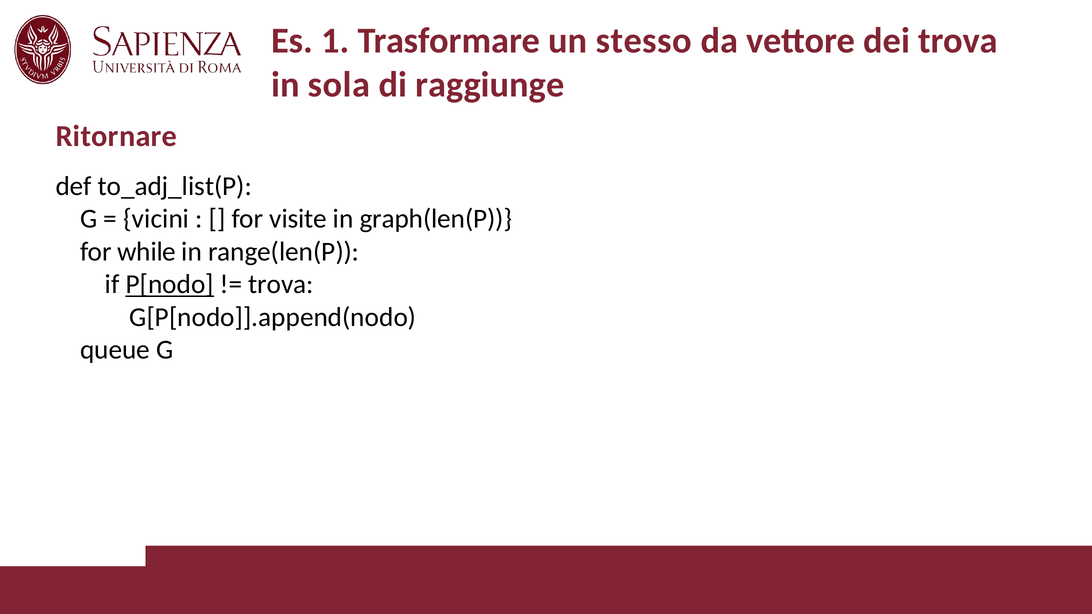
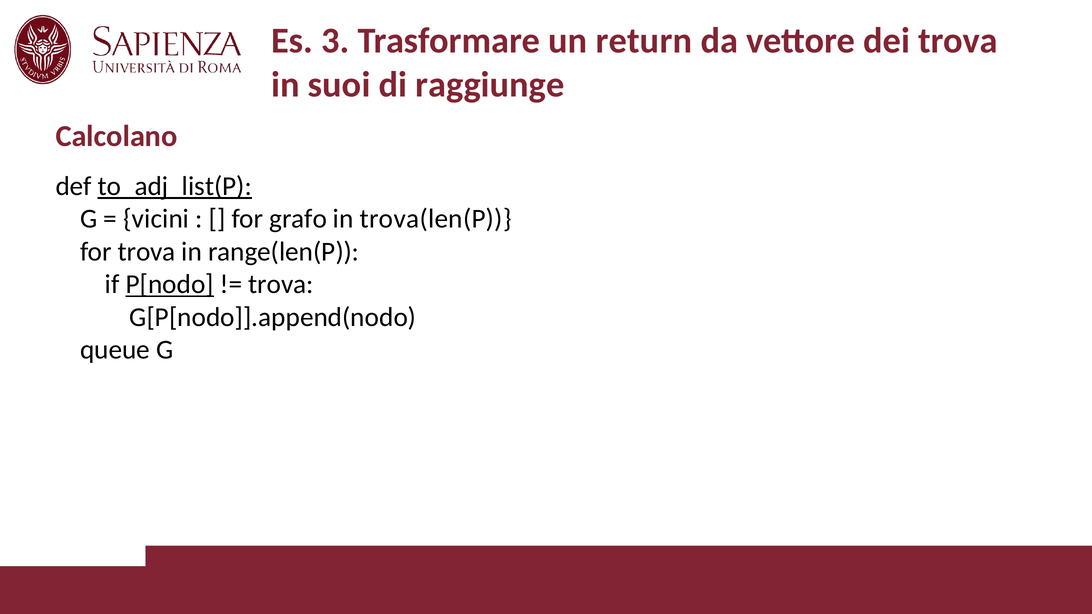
1: 1 -> 3 (335, 41)
stesso: stesso -> return (644, 41)
sola: sola -> suoi (339, 85)
Ritornare: Ritornare -> Calcolano (116, 137)
to_adj_list(P underline: none -> present (175, 186)
visite: visite -> grafo (298, 219)
graph(len(P: graph(len(P -> trova(len(P (436, 219)
for while: while -> trova (147, 252)
